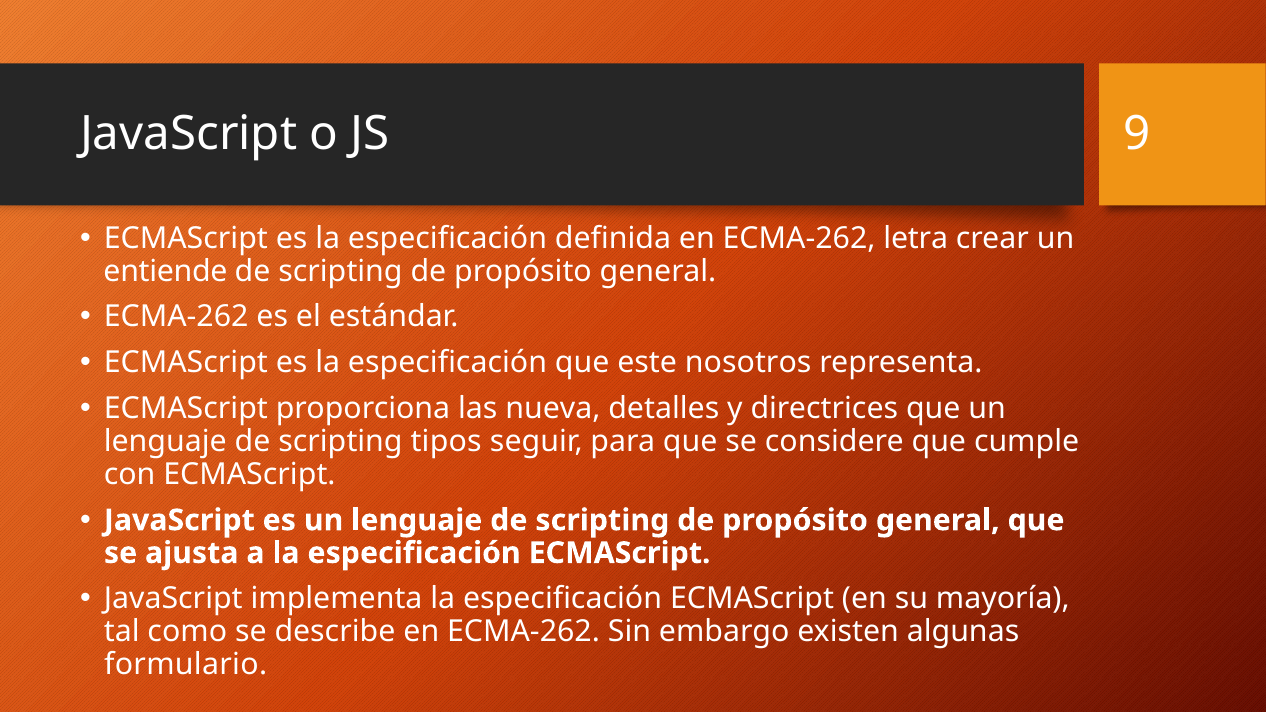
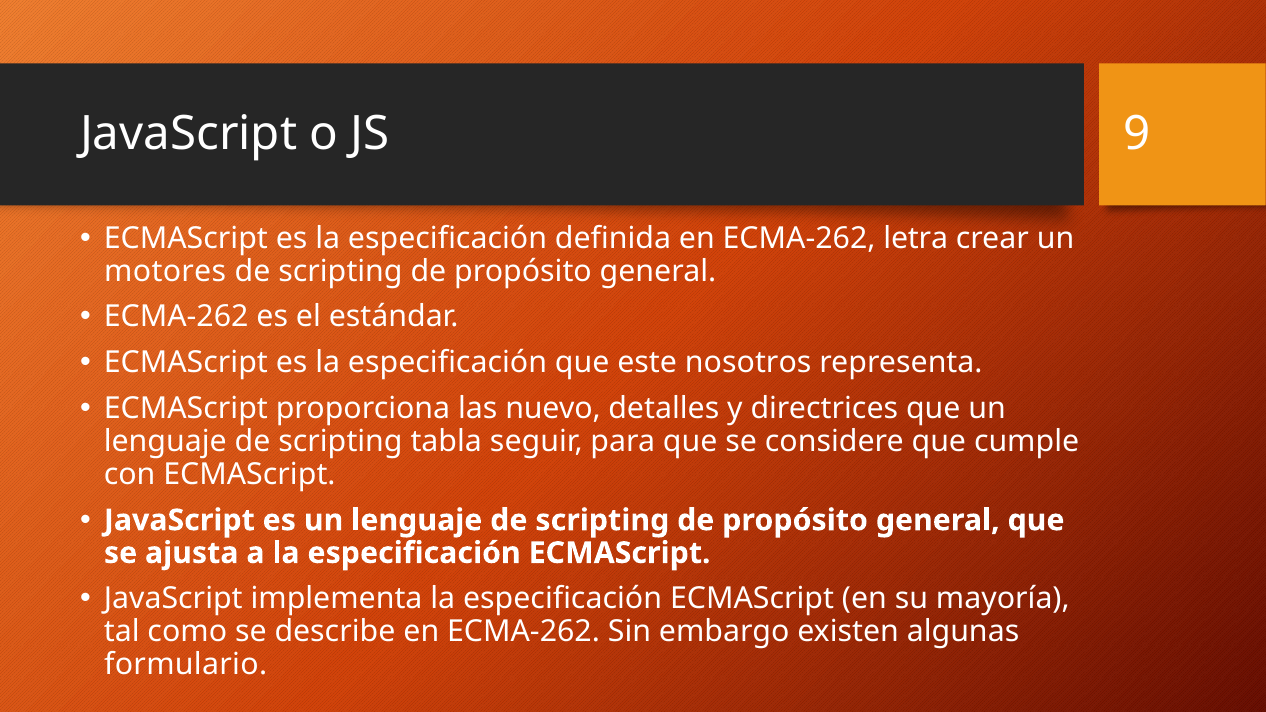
entiende: entiende -> motores (165, 271)
nueva: nueva -> nuevo (553, 409)
tipos: tipos -> tabla (446, 442)
